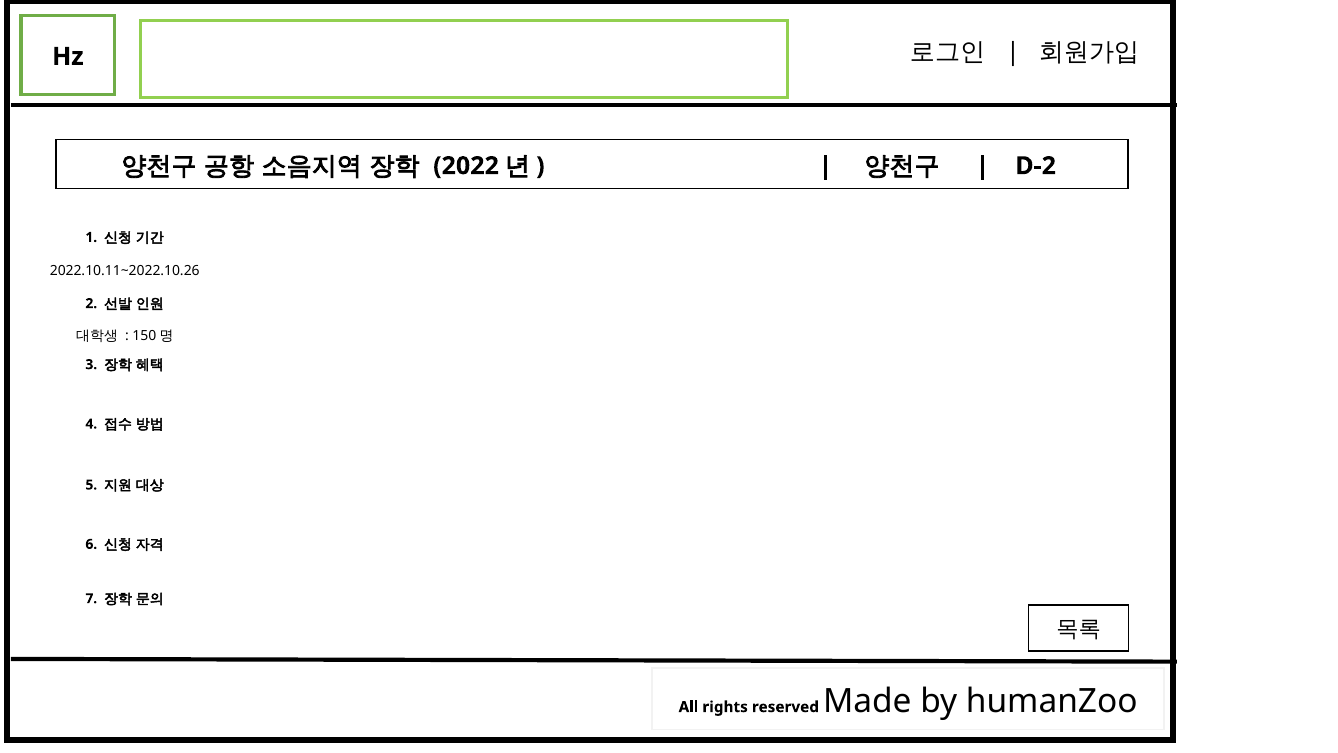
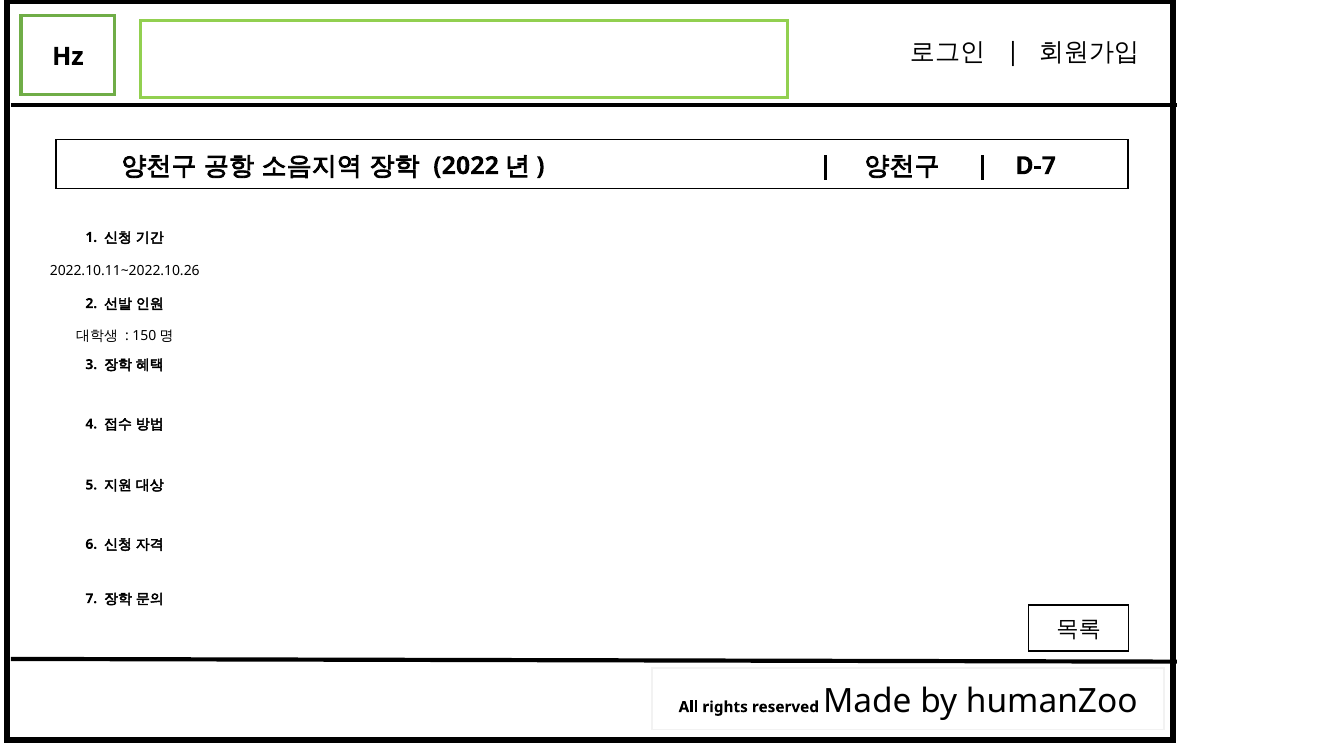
D-2: D-2 -> D-7 (1036, 166)
